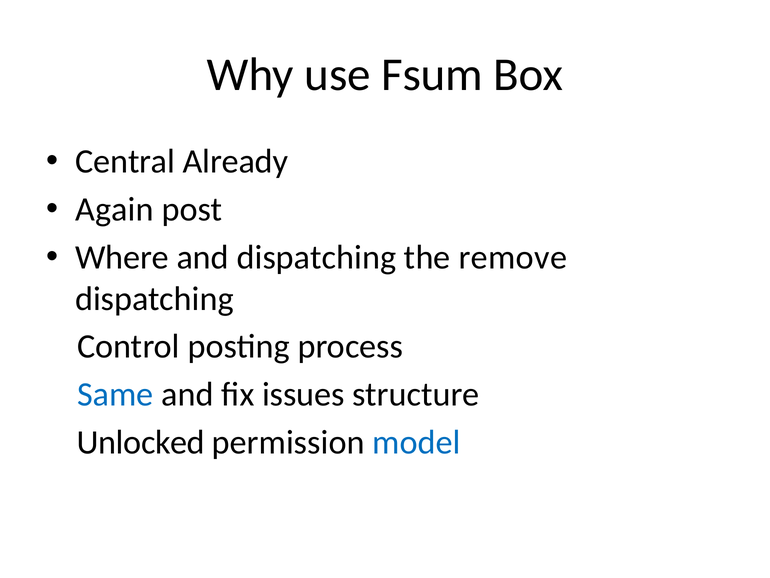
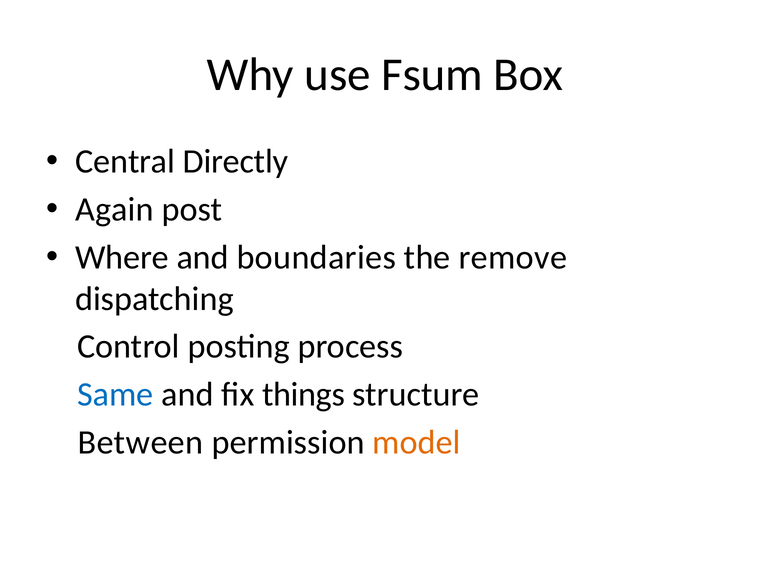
Already: Already -> Directly (235, 162)
and dispatching: dispatching -> boundaries (316, 257)
issues: issues -> things (304, 394)
Unlocked: Unlocked -> Between (140, 442)
model colour: blue -> orange (416, 442)
